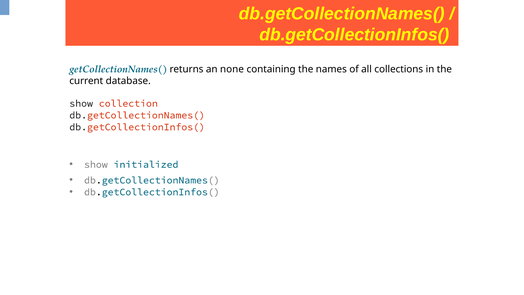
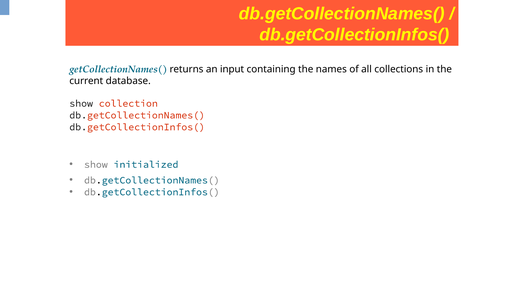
none: none -> input (232, 69)
